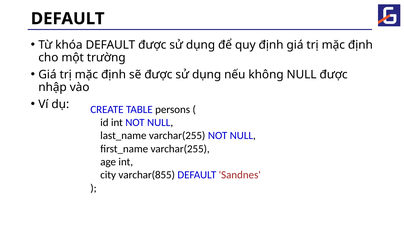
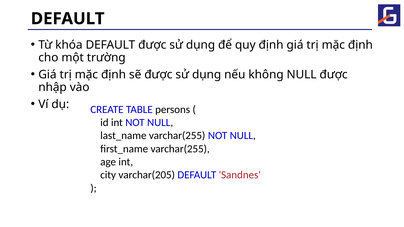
varchar(855: varchar(855 -> varchar(205 (147, 175)
